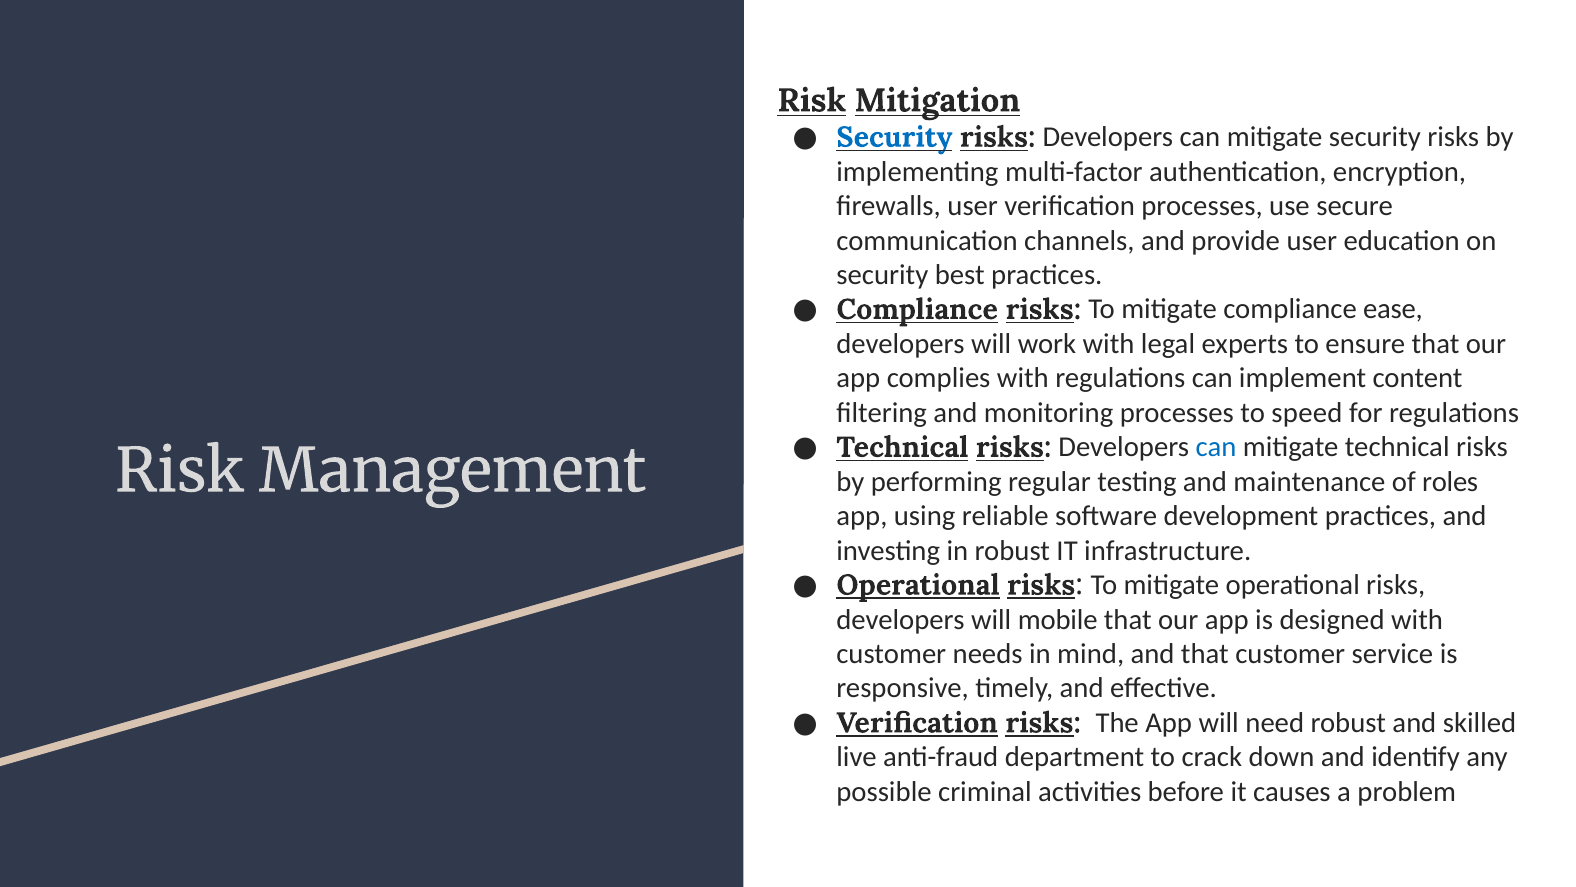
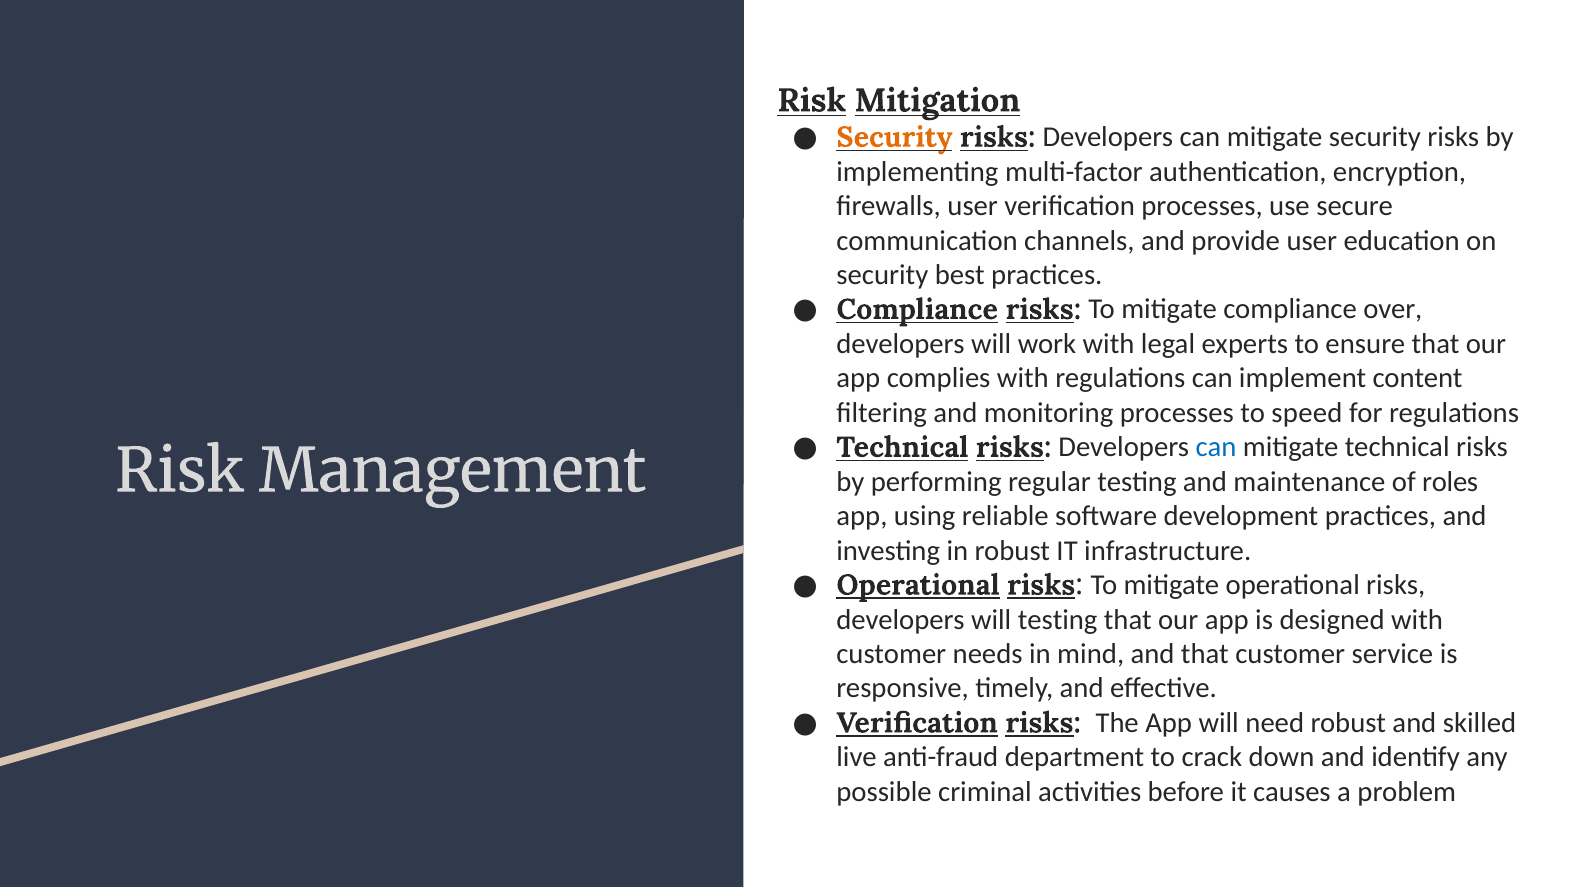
Security colour: blue -> orange (894, 137)
ease: ease -> over (1393, 309)
will mobile: mobile -> testing (1058, 619)
